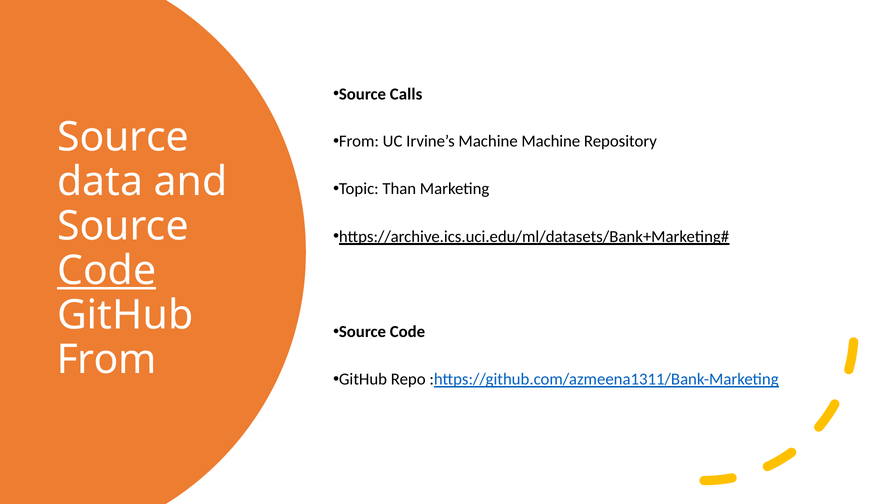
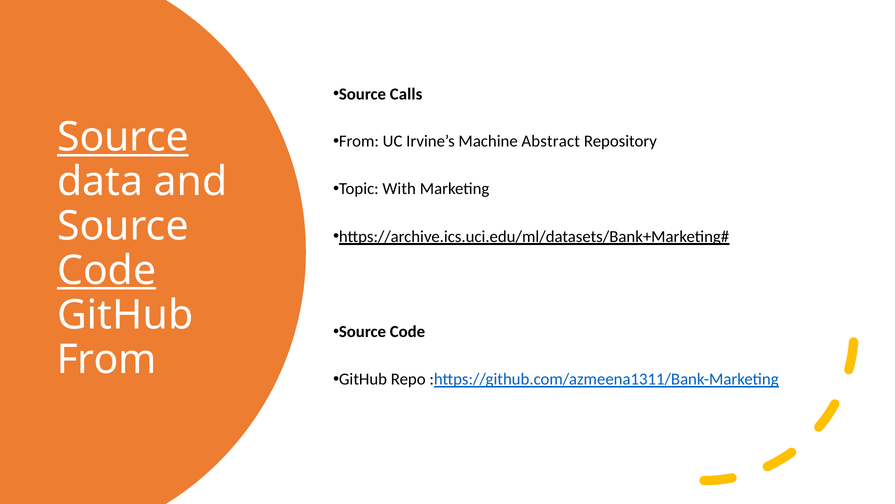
Source underline: none -> present (123, 137)
Machine Machine: Machine -> Abstract (551, 141)
Than: Than -> With (399, 189)
